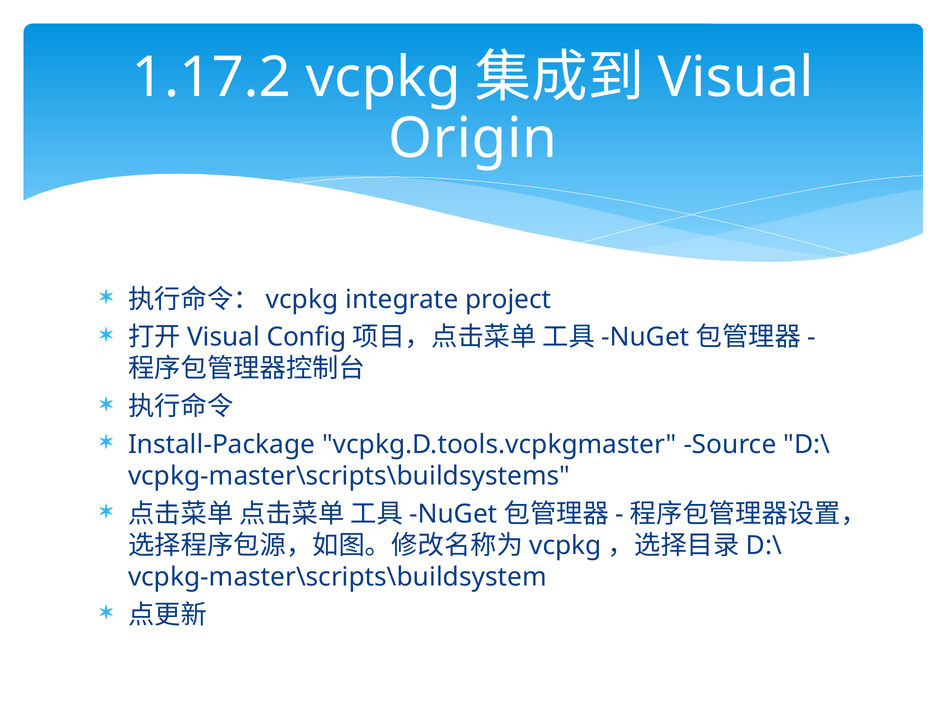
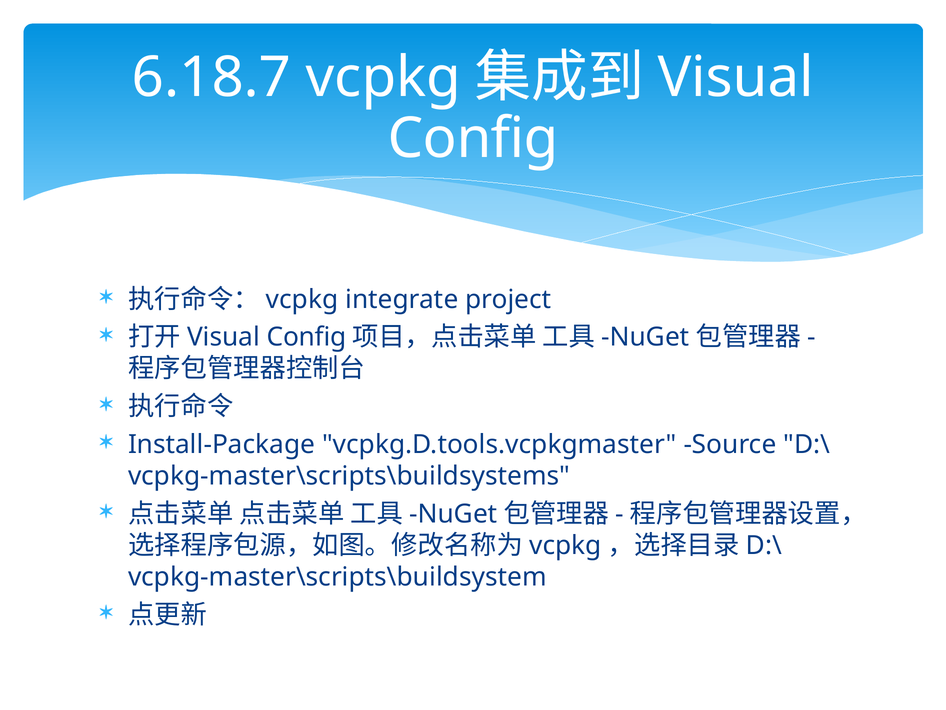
1.17.2: 1.17.2 -> 6.18.7 (212, 78)
Origin: Origin -> Config (473, 139)
